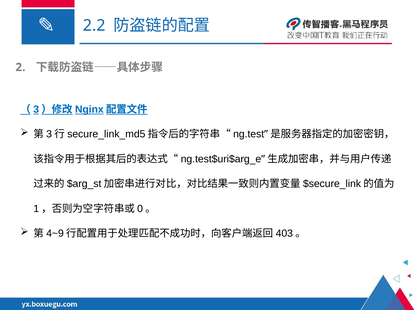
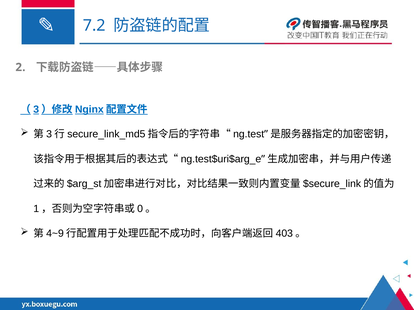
2.2: 2.2 -> 7.2 (94, 26)
